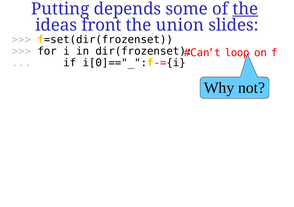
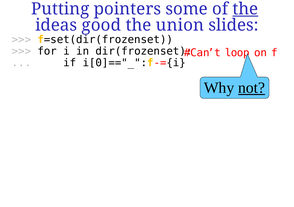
depends: depends -> pointers (127, 9)
front: front -> good (101, 25)
not underline: none -> present (252, 88)
